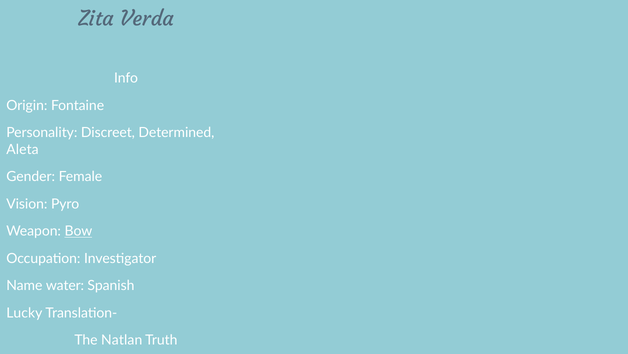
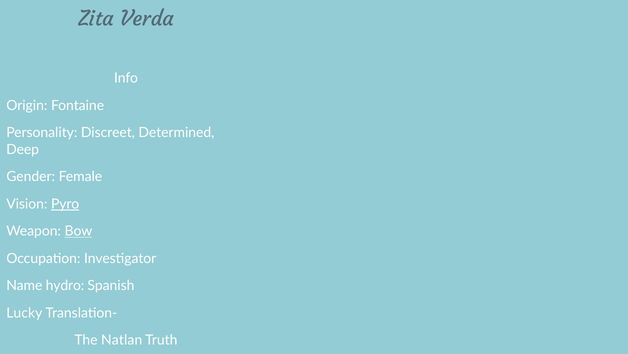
Aleta: Aleta -> Deep (23, 149)
Pyro underline: none -> present (65, 204)
water: water -> hydro (65, 285)
